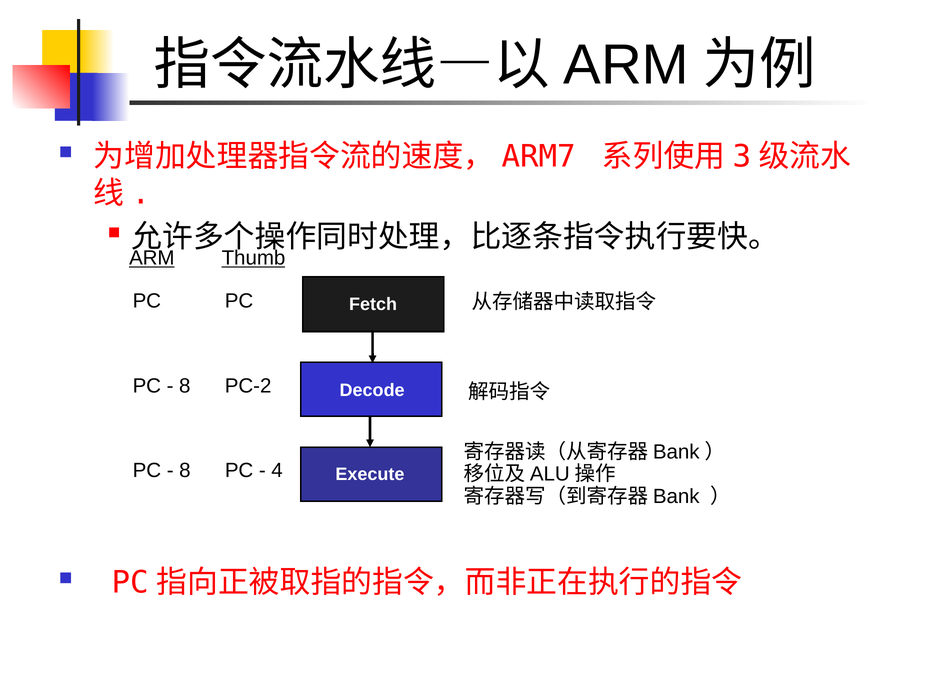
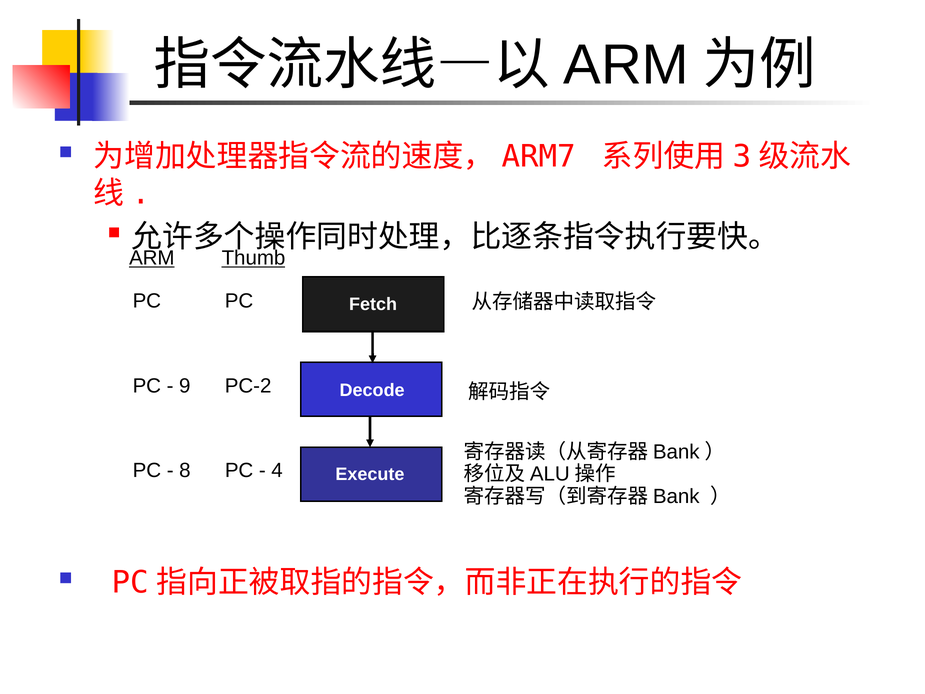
8: 8 -> 9 (185, 386)
